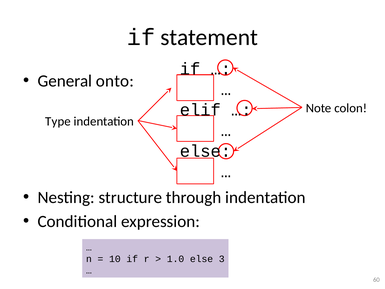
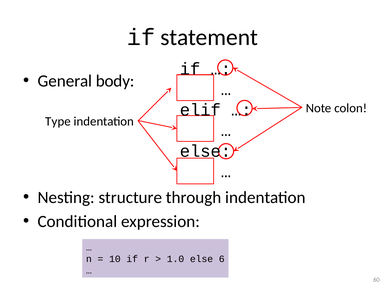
onto: onto -> body (115, 81)
3: 3 -> 6 (222, 259)
